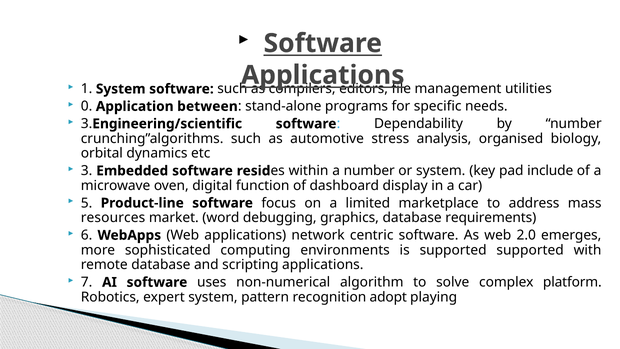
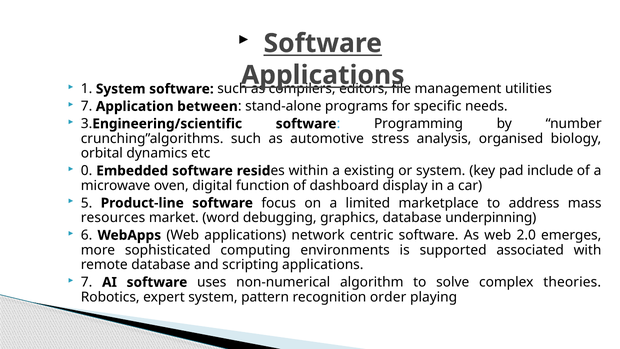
0: 0 -> 7 (87, 106)
Dependability: Dependability -> Programming (419, 124)
3: 3 -> 0 (87, 171)
a number: number -> existing (369, 171)
requirements: requirements -> underpinning (491, 218)
supported supported: supported -> associated (530, 250)
platform: platform -> theories (572, 282)
adopt: adopt -> order (388, 297)
